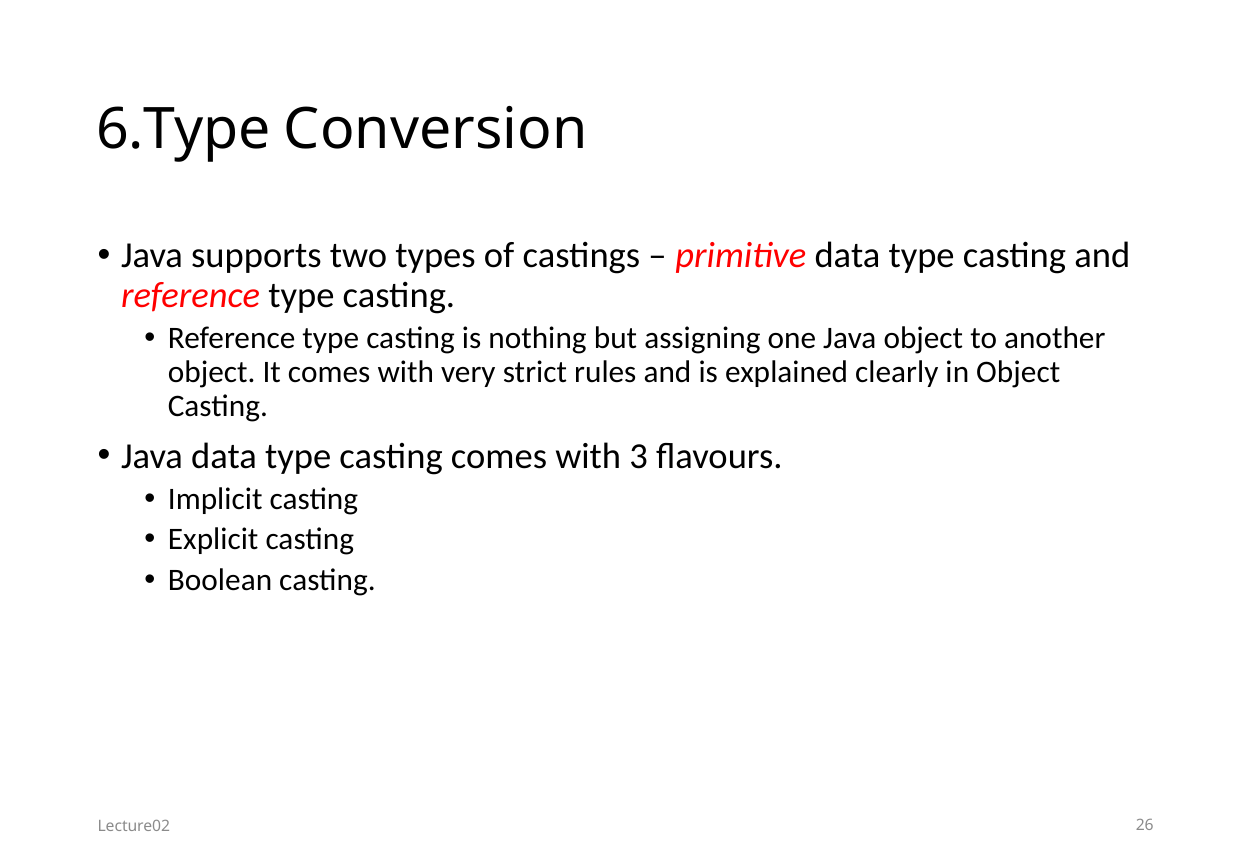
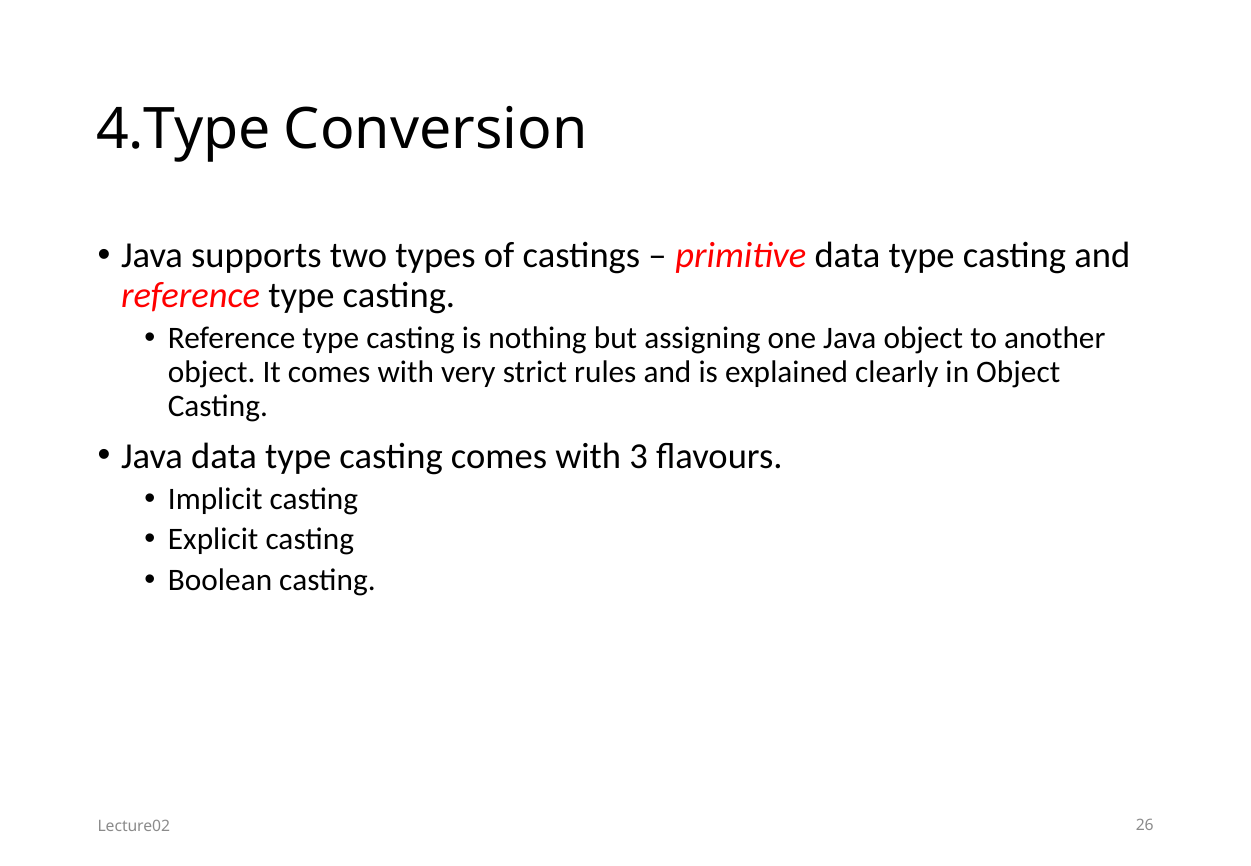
6.Type: 6.Type -> 4.Type (184, 129)
